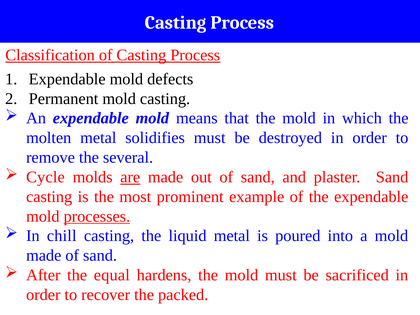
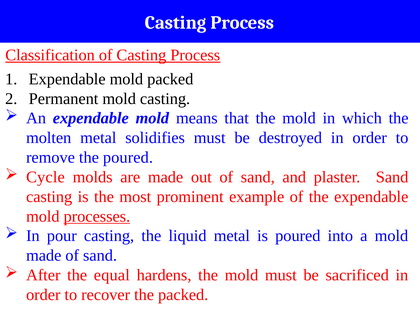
mold defects: defects -> packed (170, 79)
the several: several -> poured (128, 157)
are underline: present -> none (130, 177)
chill: chill -> pour (62, 236)
